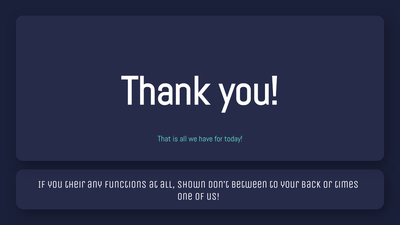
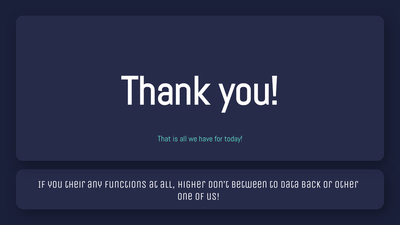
shown: shown -> higher (191, 184)
your: your -> data (290, 184)
times: times -> other (346, 184)
